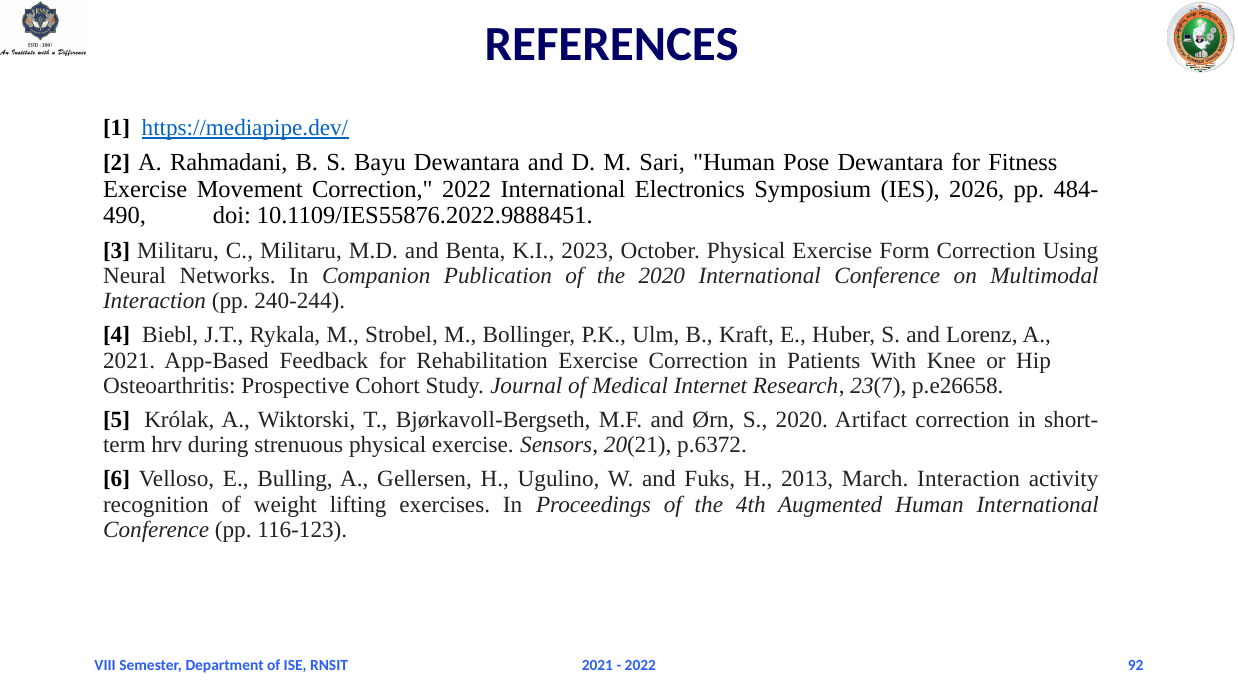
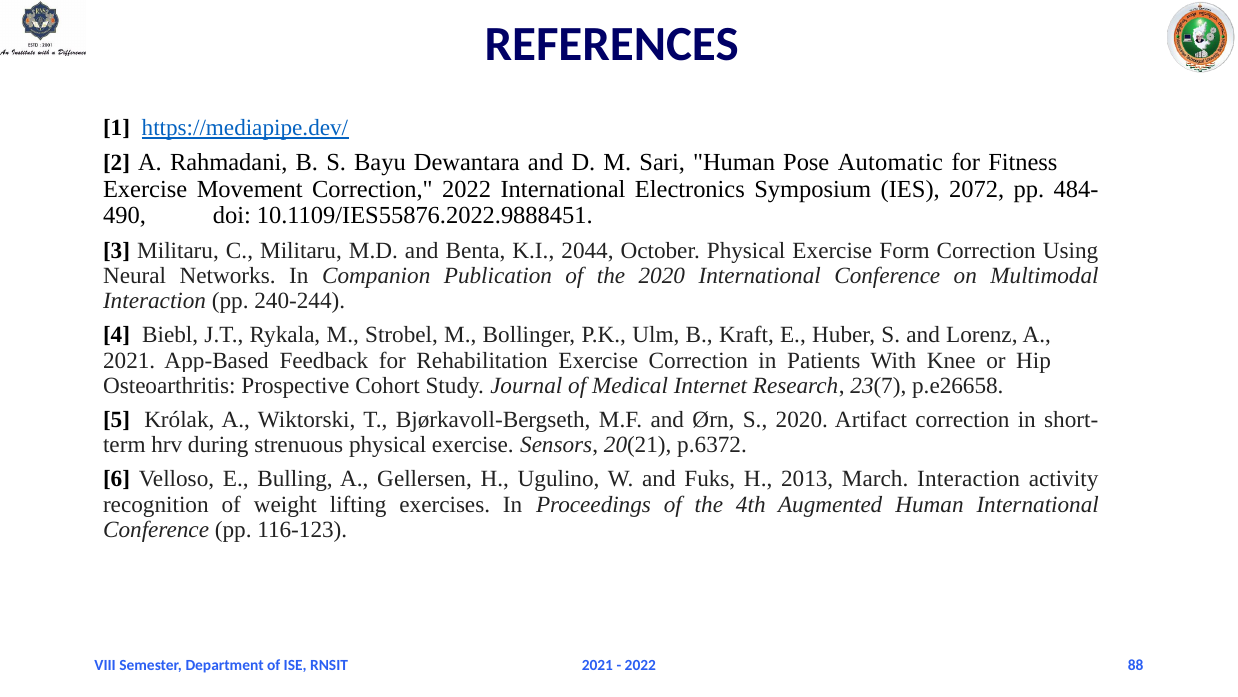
Pose Dewantara: Dewantara -> Automatic (890, 162)
2026: 2026 -> 2072 (977, 189)
2023: 2023 -> 2044 (588, 250)
92: 92 -> 88 (1136, 665)
